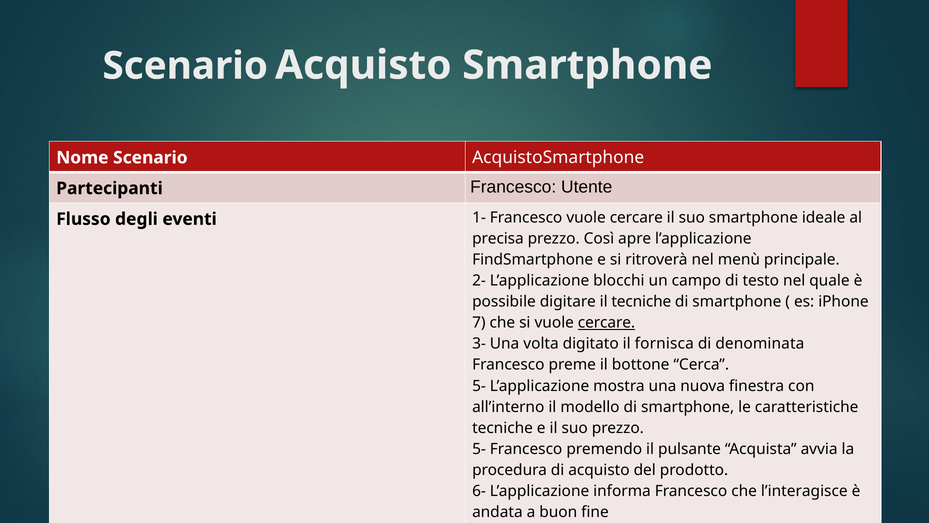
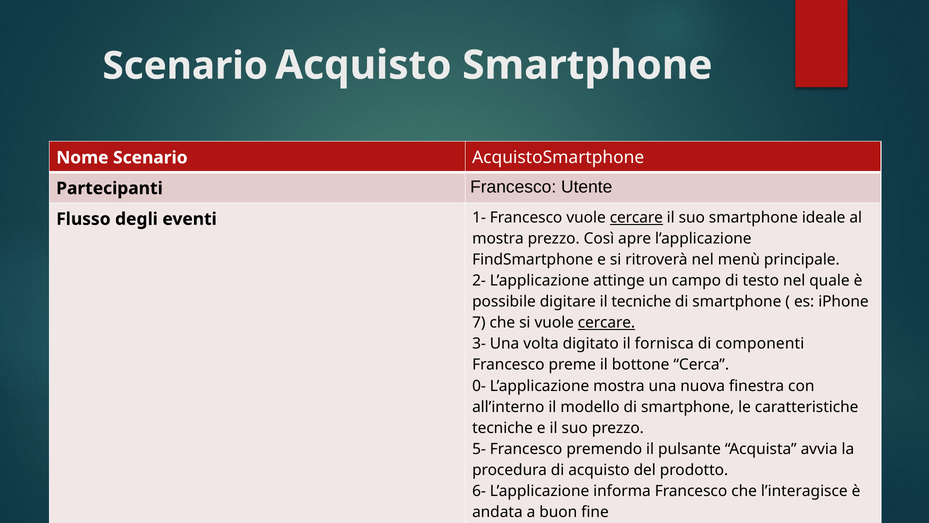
cercare underline: none -> present (636, 217)
precisa: precisa -> mostra (498, 238)
blocchi: blocchi -> attinge (619, 281)
denominata: denominata -> componenti (760, 344)
5-: 5- -> 0- (479, 386)
